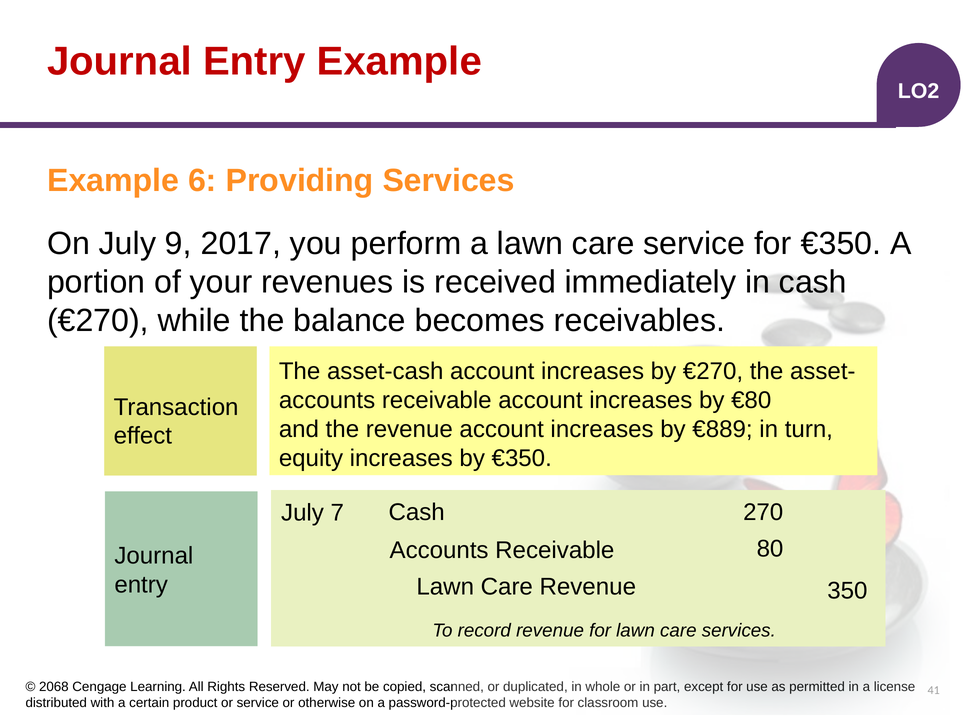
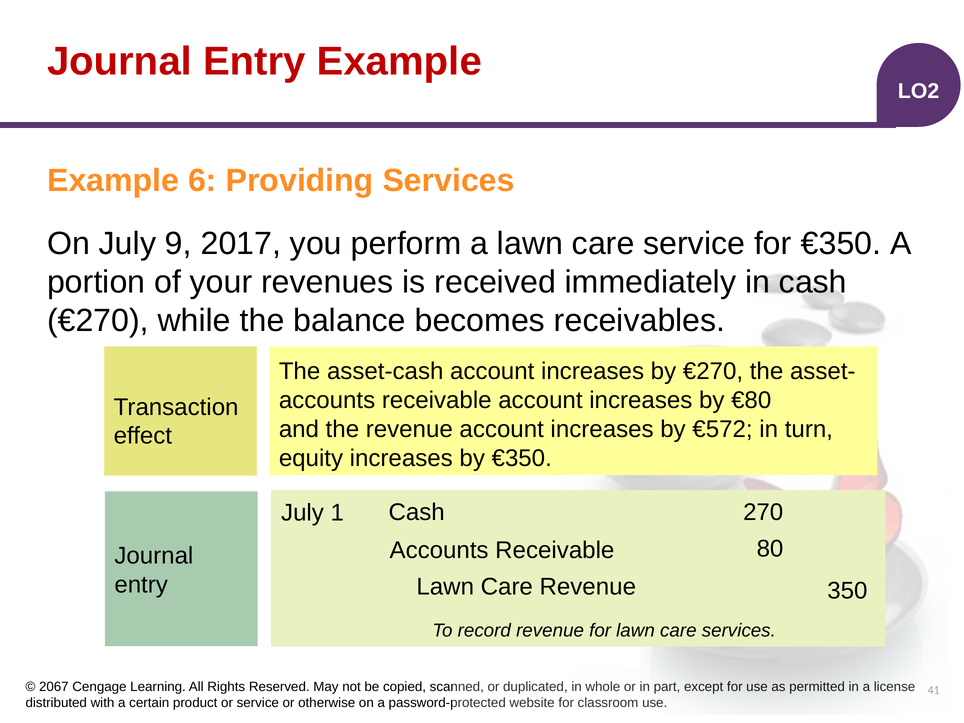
€889: €889 -> €572 (723, 429)
7: 7 -> 1 (337, 513)
2068: 2068 -> 2067 (54, 687)
